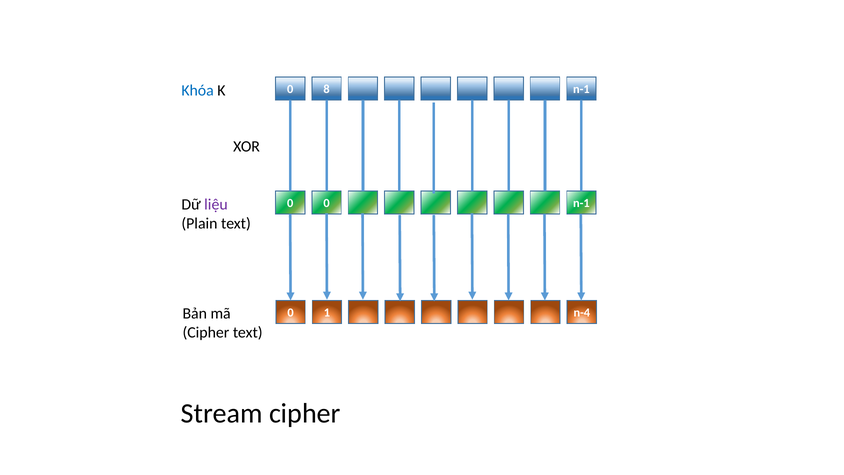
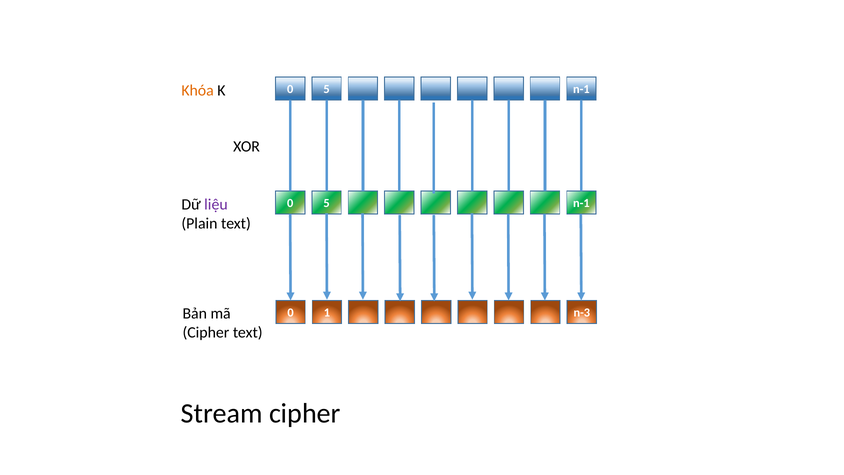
Khóa colour: blue -> orange (198, 91)
8: 8 -> 5 (327, 89)
0: 0 -> 5 (327, 203)
n-4: n-4 -> n-3 (582, 313)
